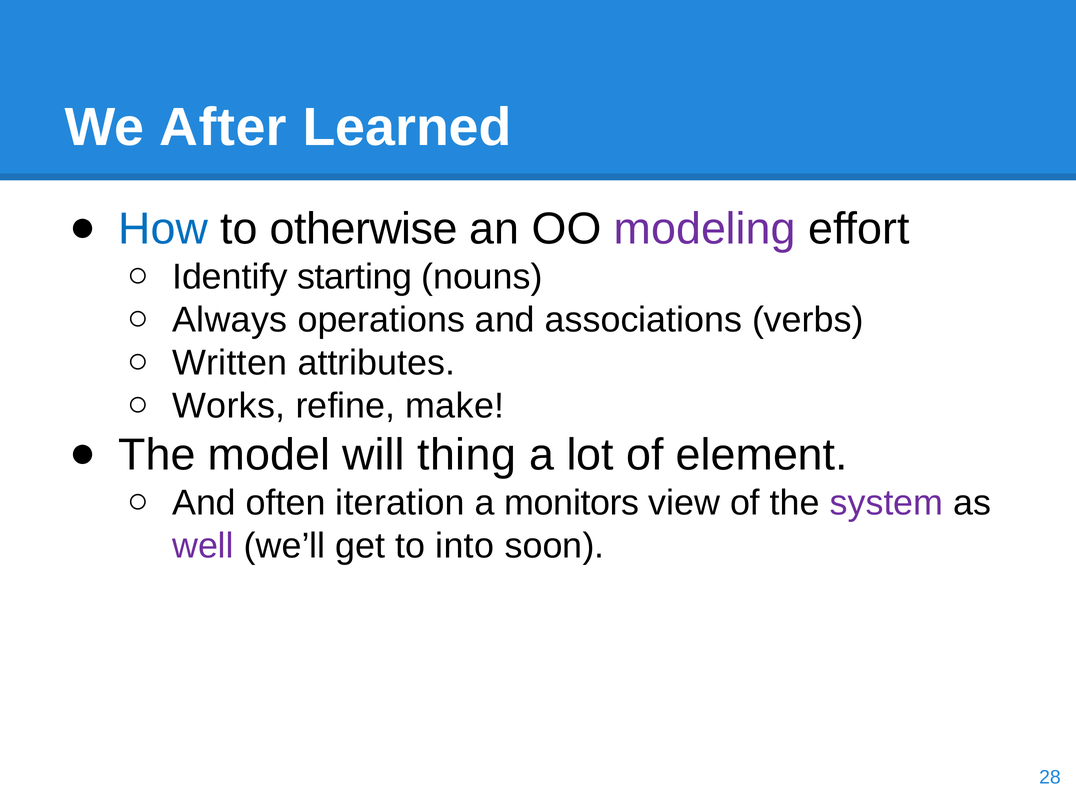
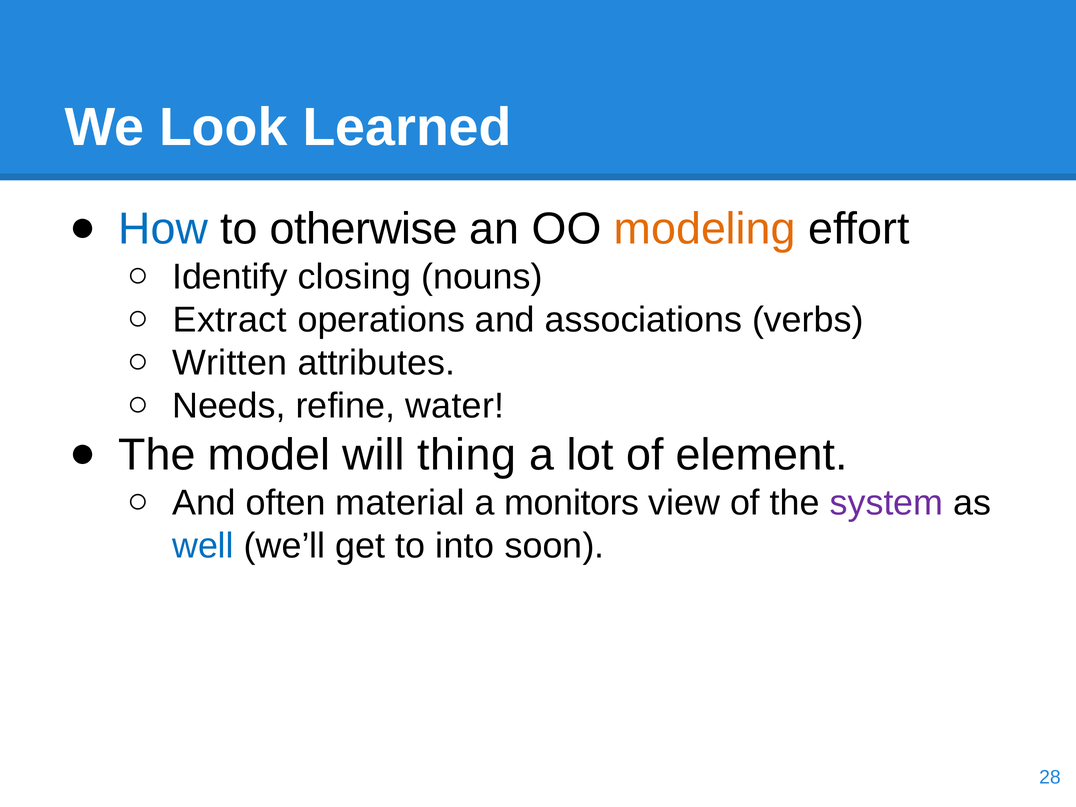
After: After -> Look (223, 128)
modeling colour: purple -> orange (705, 229)
starting: starting -> closing (354, 277)
Always: Always -> Extract (230, 320)
Works: Works -> Needs (229, 406)
make: make -> water (455, 406)
iteration: iteration -> material (400, 503)
well colour: purple -> blue (203, 546)
